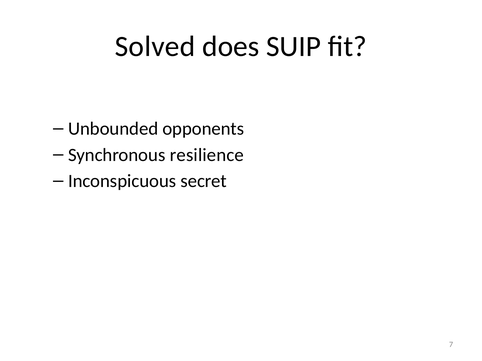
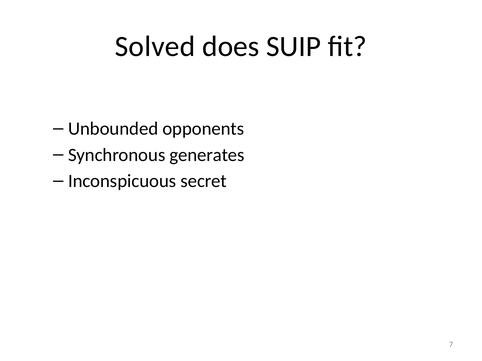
resilience: resilience -> generates (207, 155)
